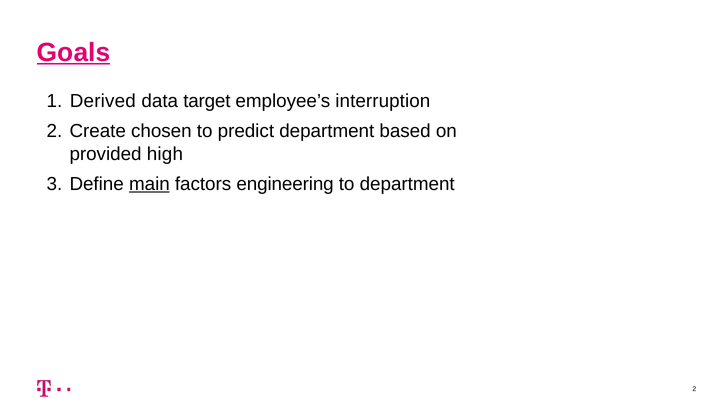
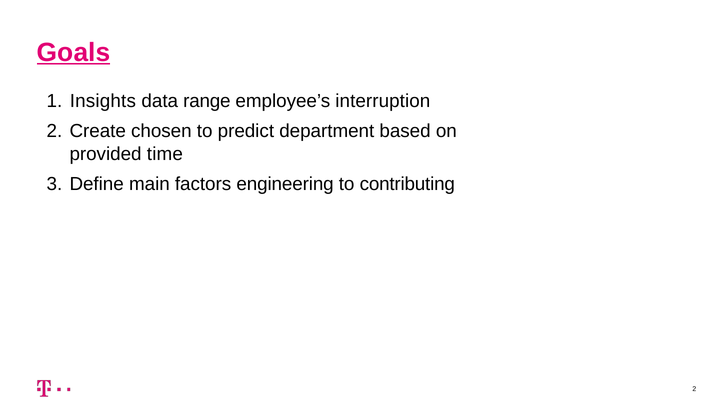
Derived: Derived -> Insights (103, 101)
target: target -> range (207, 101)
high: high -> time (165, 154)
main underline: present -> none (149, 184)
to department: department -> contributing (407, 184)
